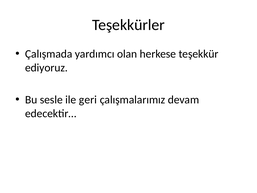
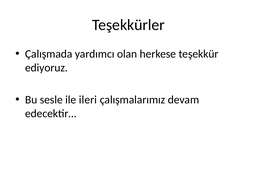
geri: geri -> ileri (88, 100)
